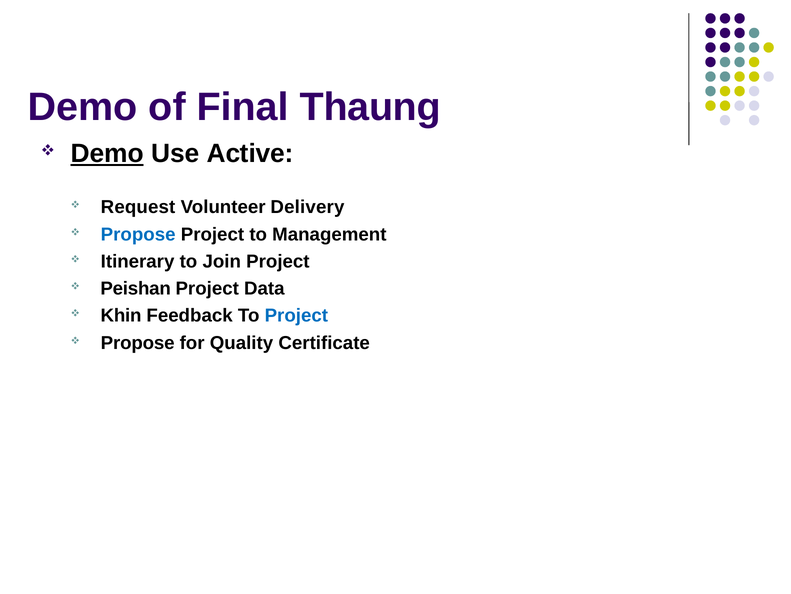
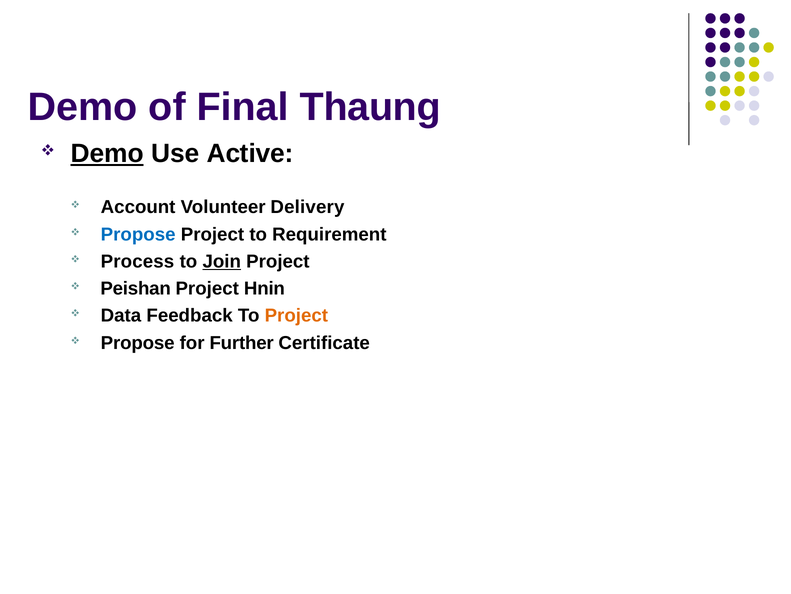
Request: Request -> Account (138, 207)
Management: Management -> Requirement (329, 234)
Itinerary: Itinerary -> Process (138, 261)
Join underline: none -> present (222, 261)
Data: Data -> Hnin (264, 288)
Khin: Khin -> Data (121, 315)
Project colour: blue -> orange (296, 315)
Quality: Quality -> Further (242, 342)
